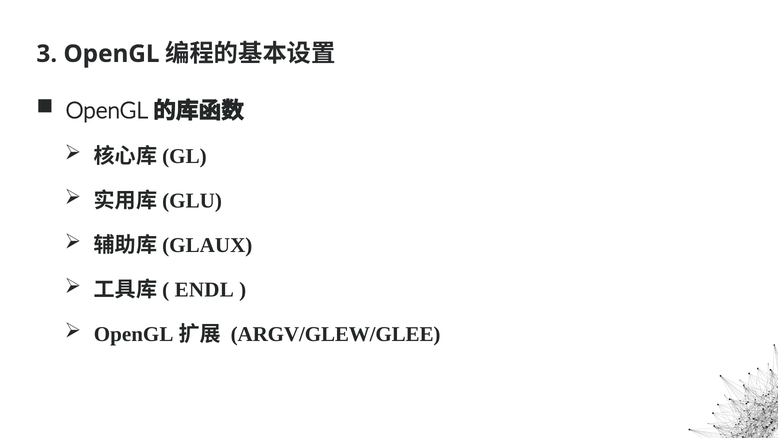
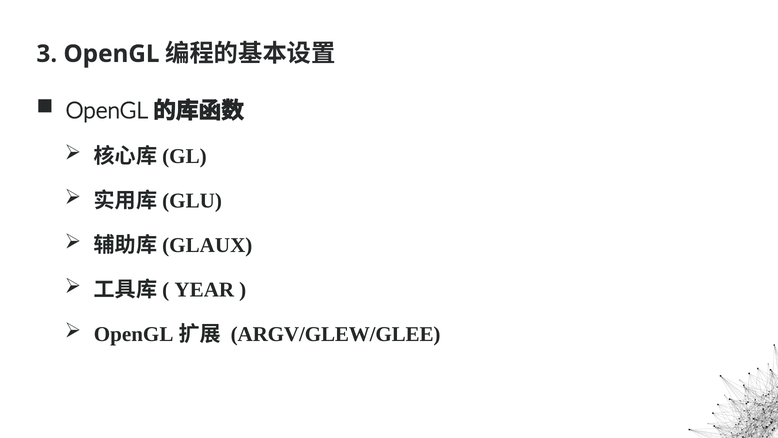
ENDL: ENDL -> YEAR (204, 290)
